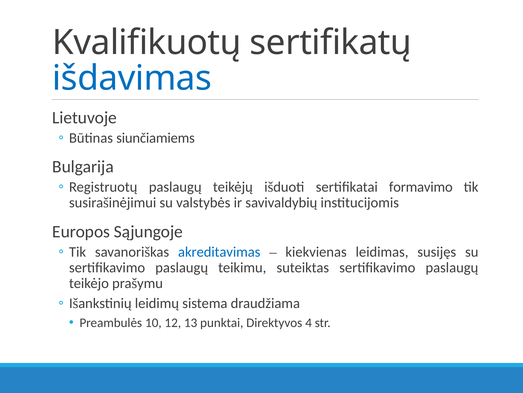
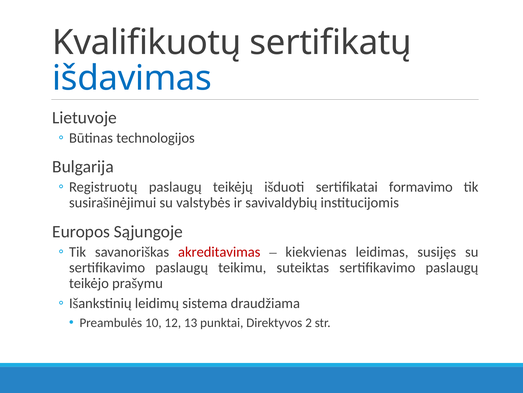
siunčiamiems: siunčiamiems -> technologijos (156, 138)
akreditavimas colour: blue -> red (219, 251)
4: 4 -> 2 (309, 322)
